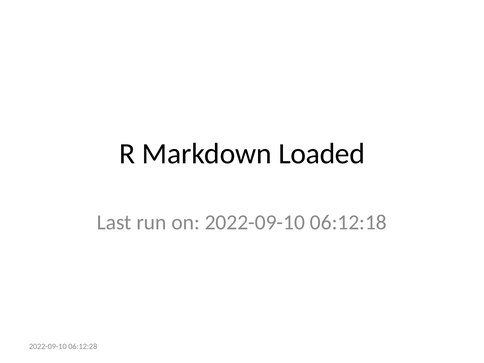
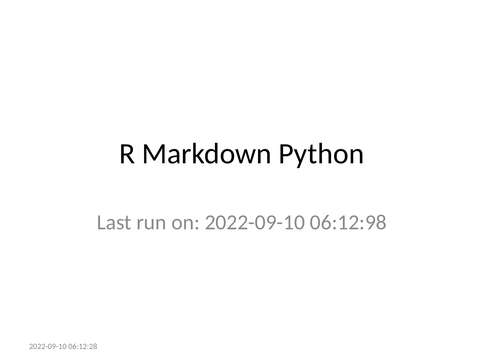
Loaded: Loaded -> Python (321, 154)
06:12:18: 06:12:18 -> 06:12:98 (348, 223)
